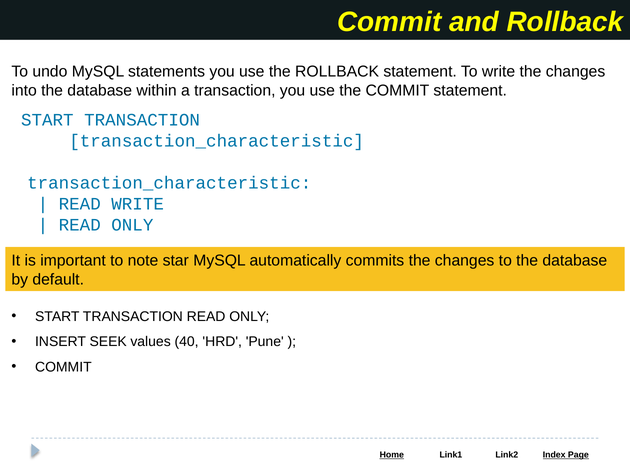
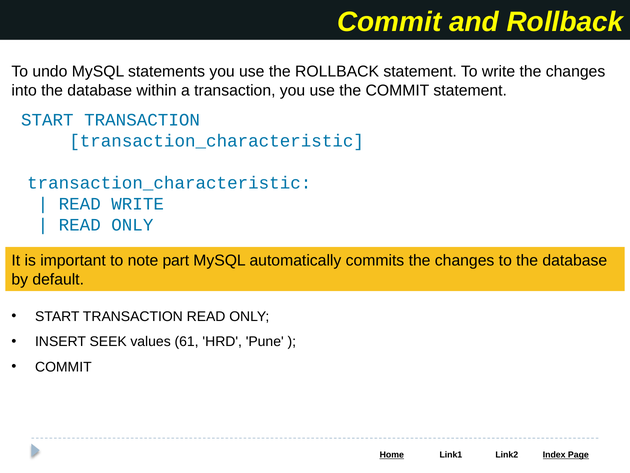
star: star -> part (176, 260)
40: 40 -> 61 (187, 341)
